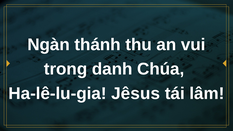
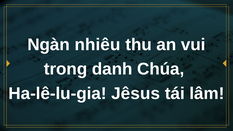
thánh: thánh -> nhiêu (98, 45)
